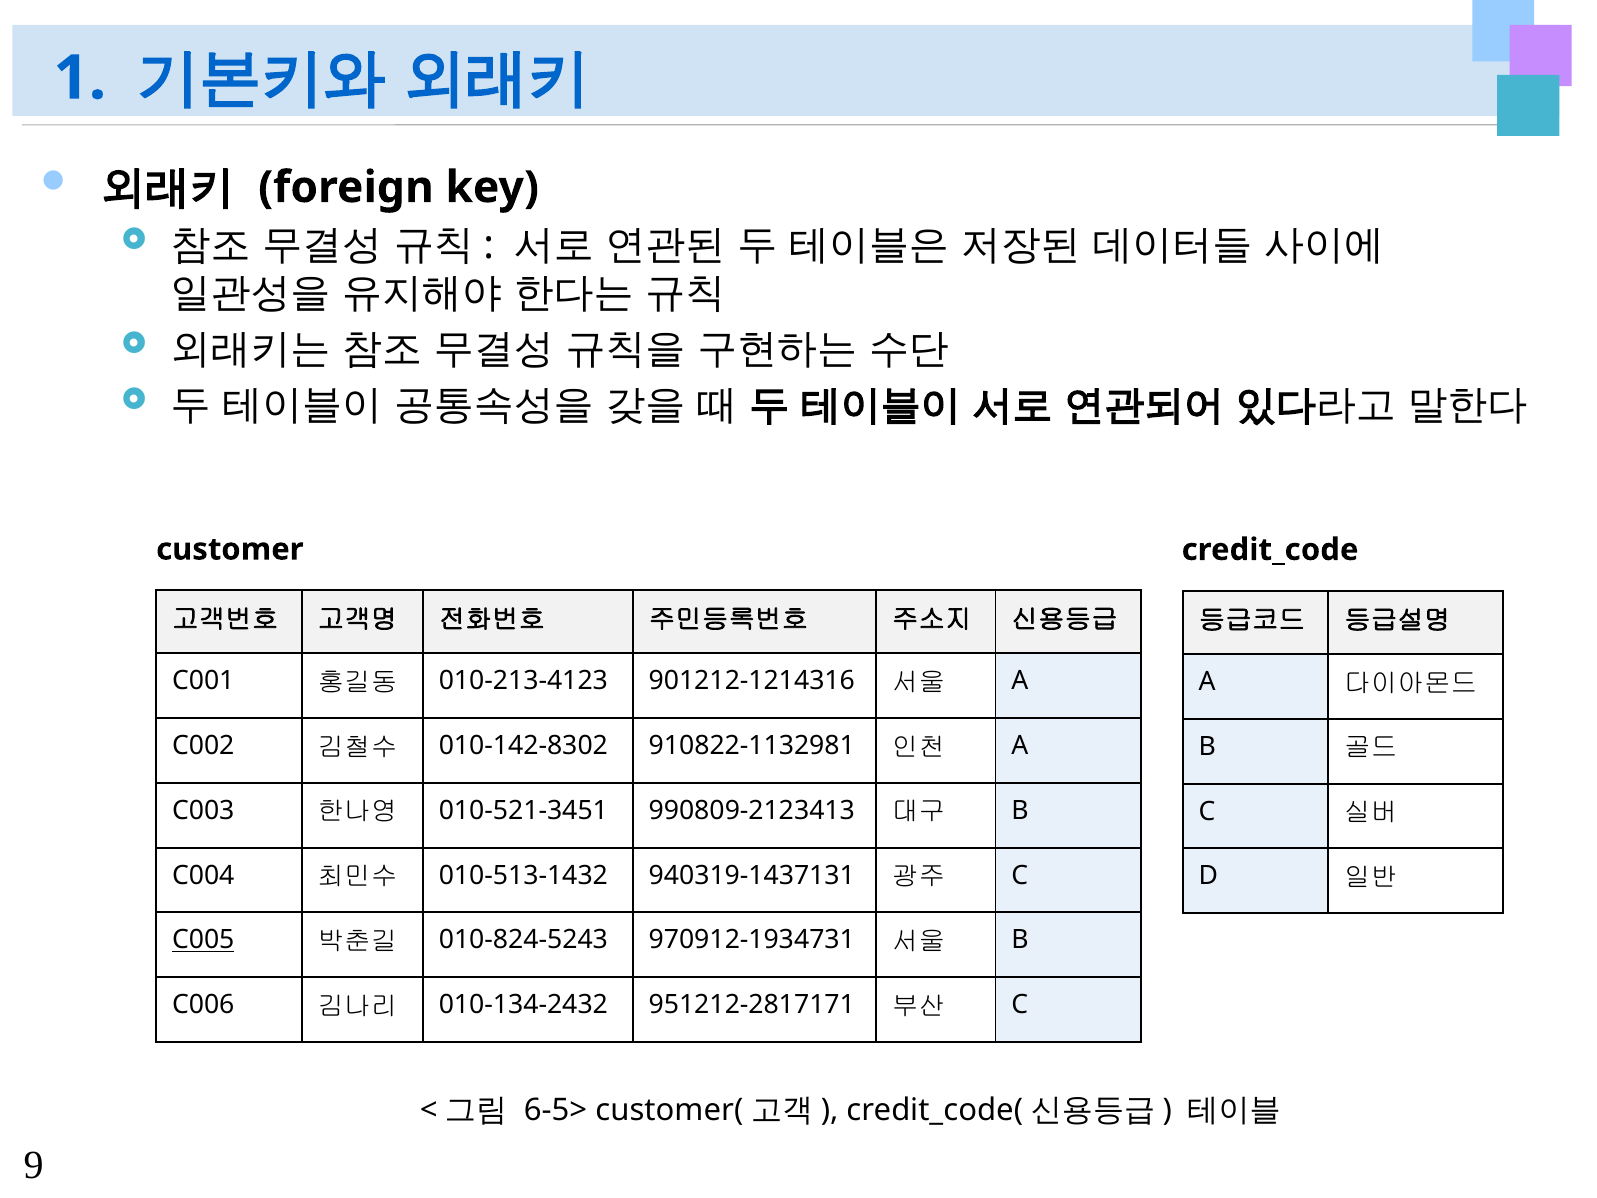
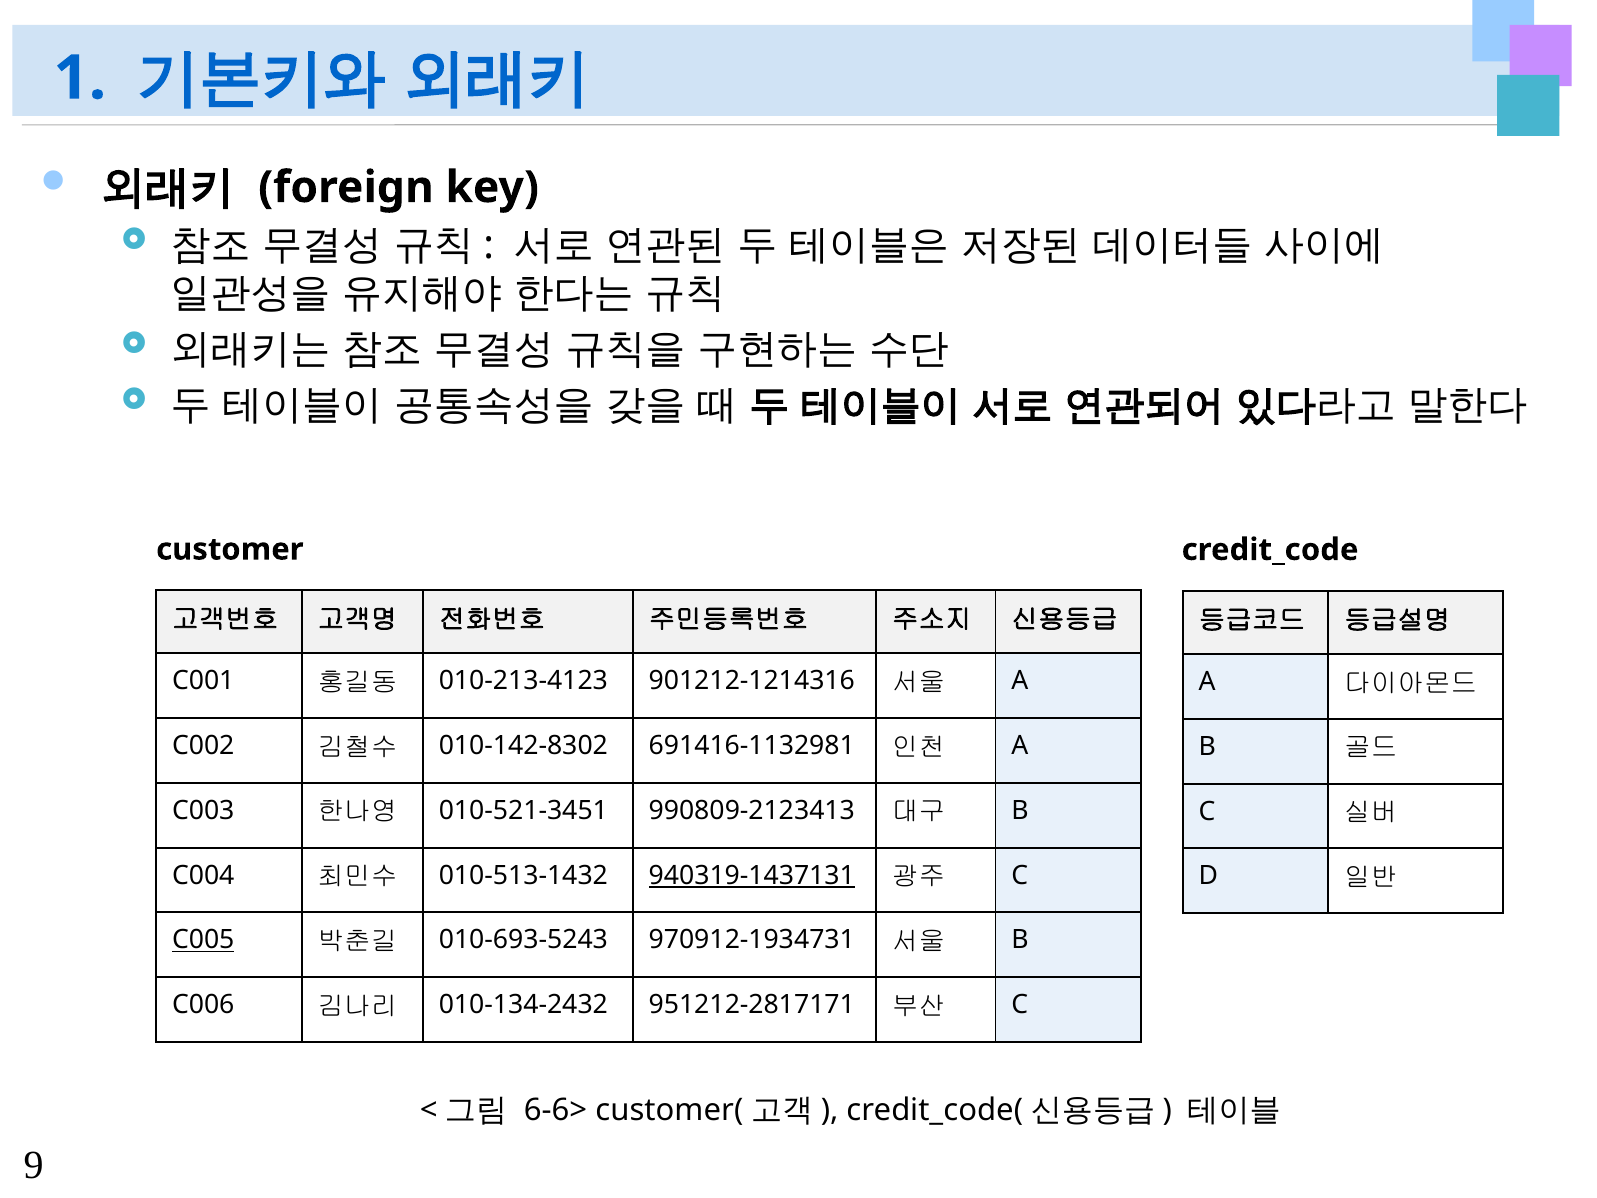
910822-1132981: 910822-1132981 -> 691416-1132981 (752, 746)
940319-1437131 underline: none -> present (752, 875)
010-824-5243: 010-824-5243 -> 010-693-5243 (523, 940)
6-5>: 6-5> -> 6-6> (556, 1110)
